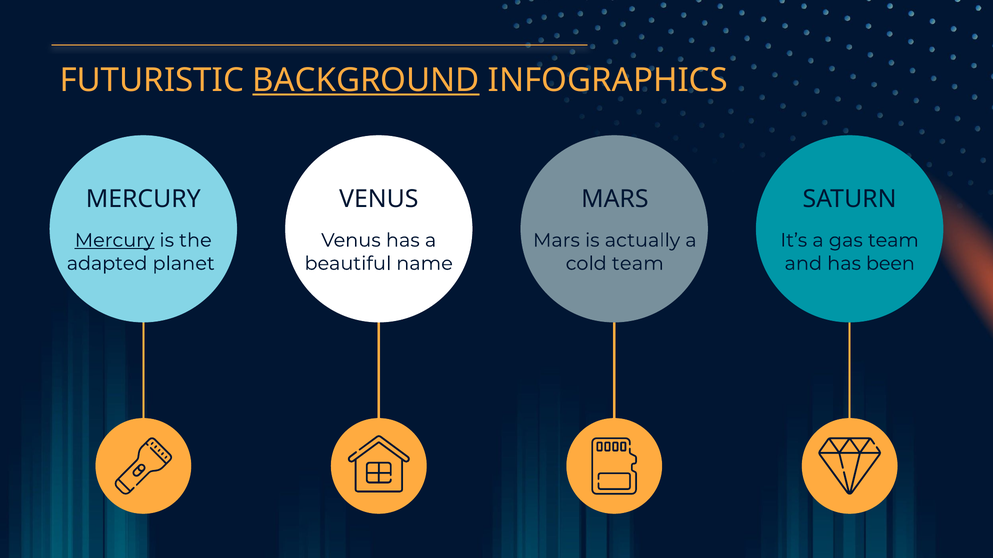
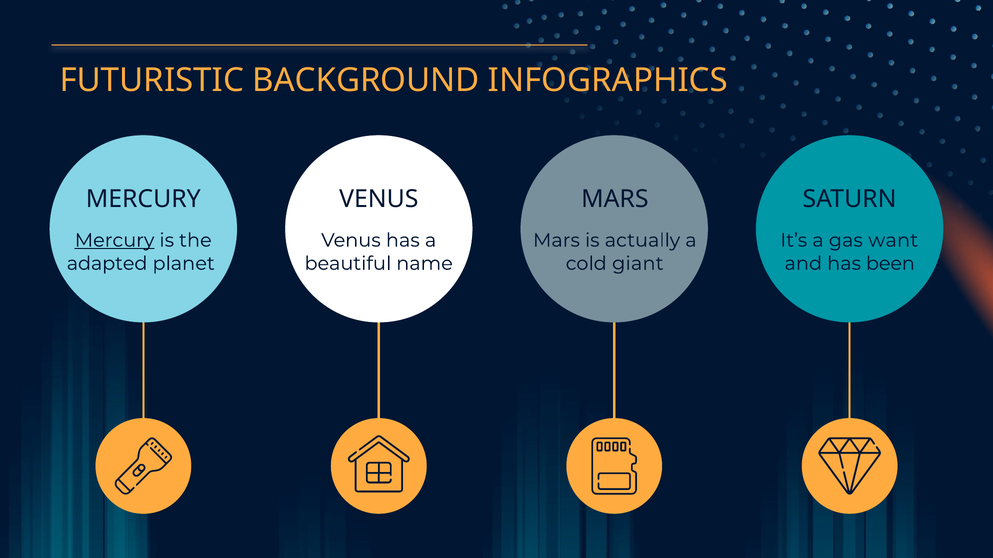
BACKGROUND underline: present -> none (366, 80)
gas team: team -> want (893, 241)
cold team: team -> giant (638, 264)
